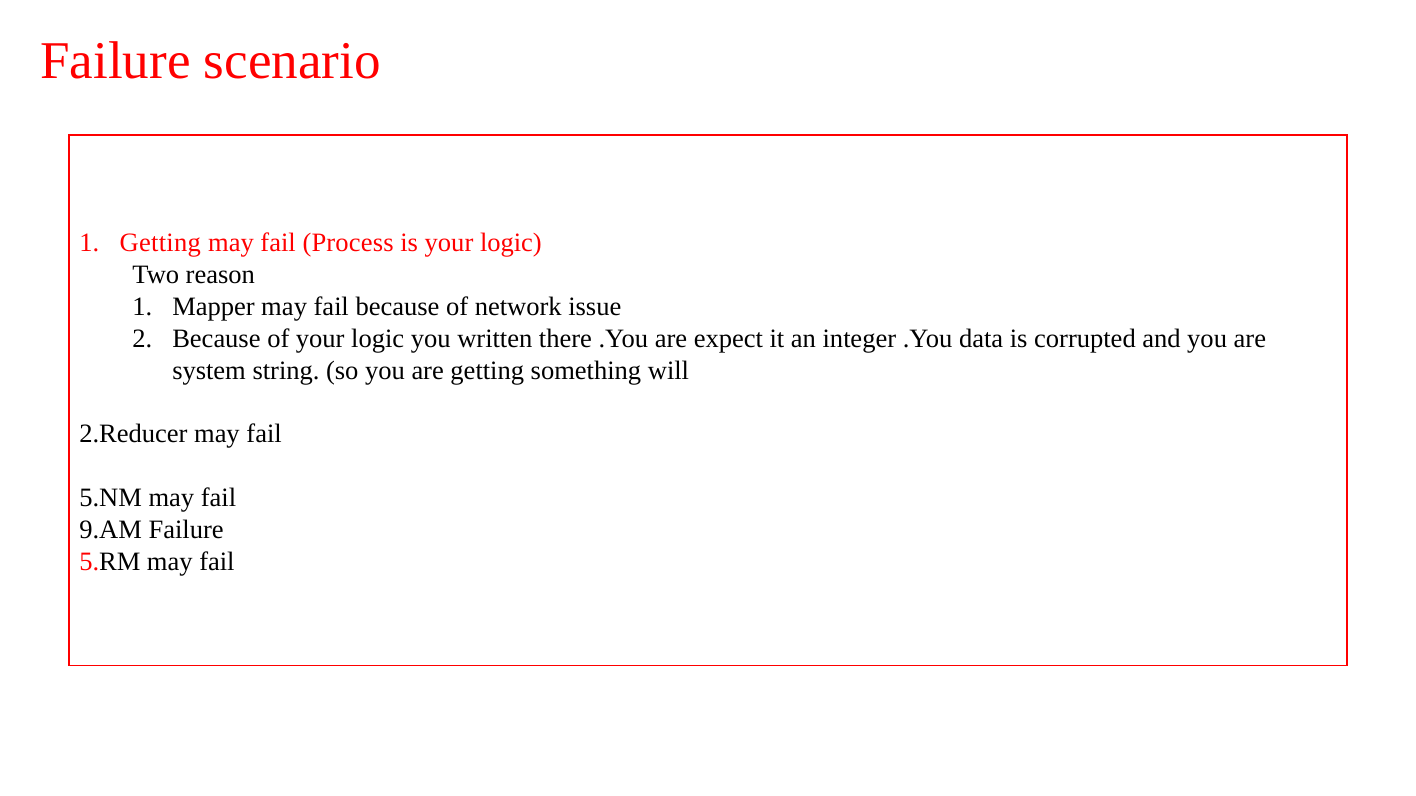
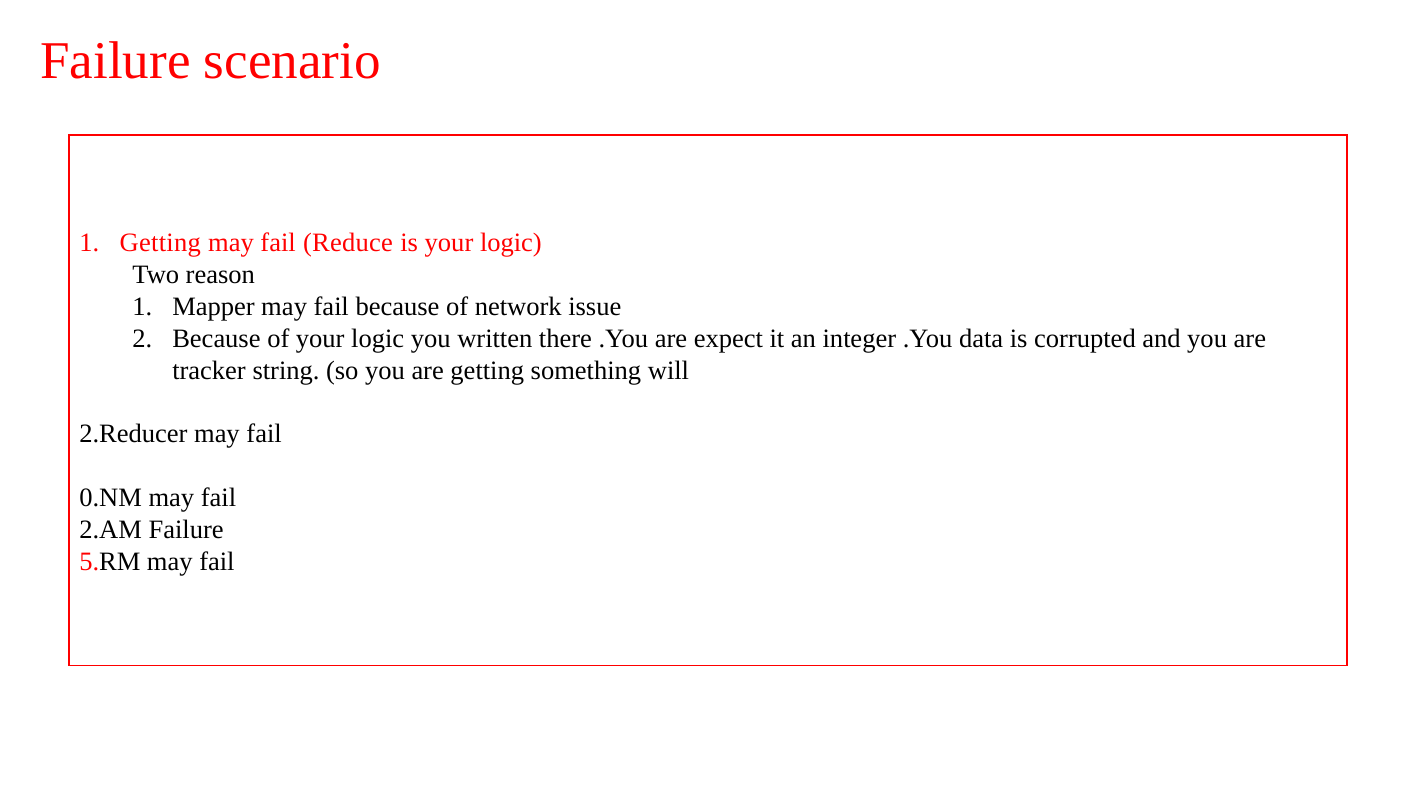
Process: Process -> Reduce (348, 243)
system: system -> tracker (209, 371)
5.NM: 5.NM -> 0.NM (111, 498)
9.AM: 9.AM -> 2.AM (111, 530)
